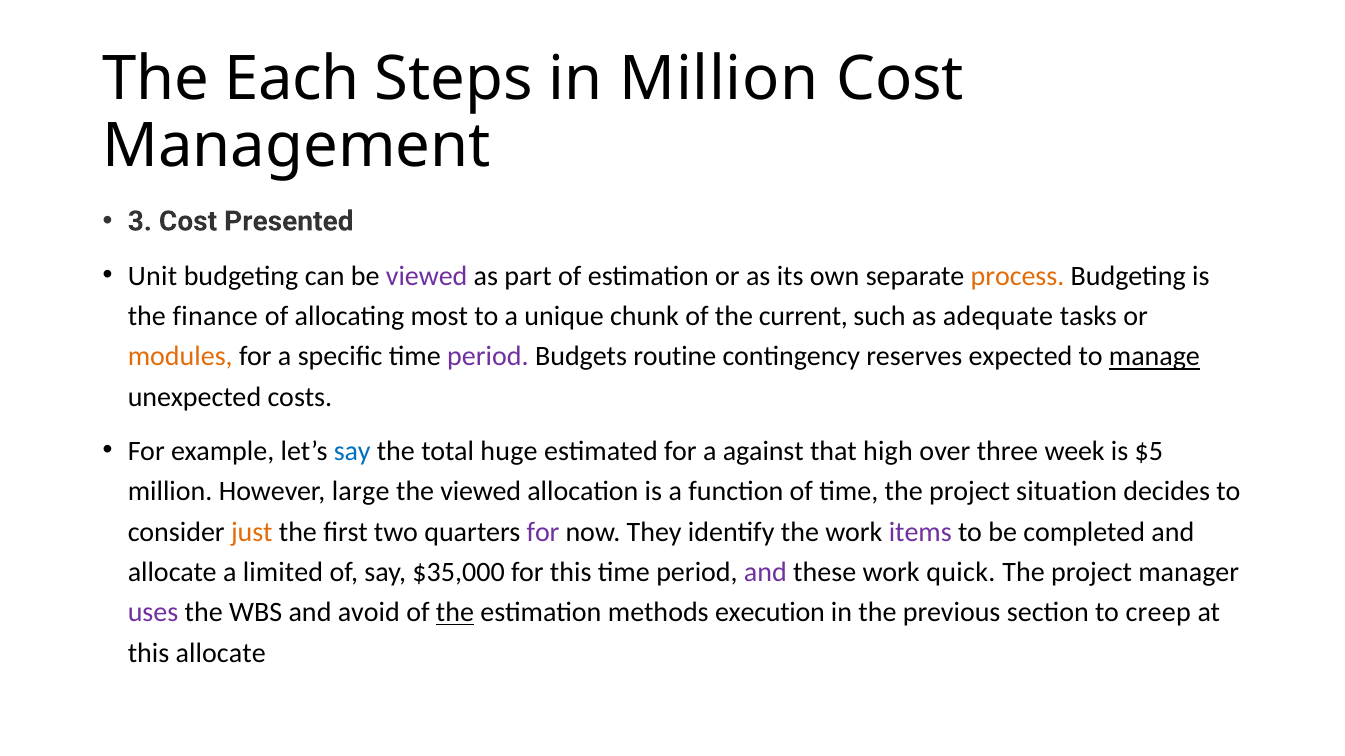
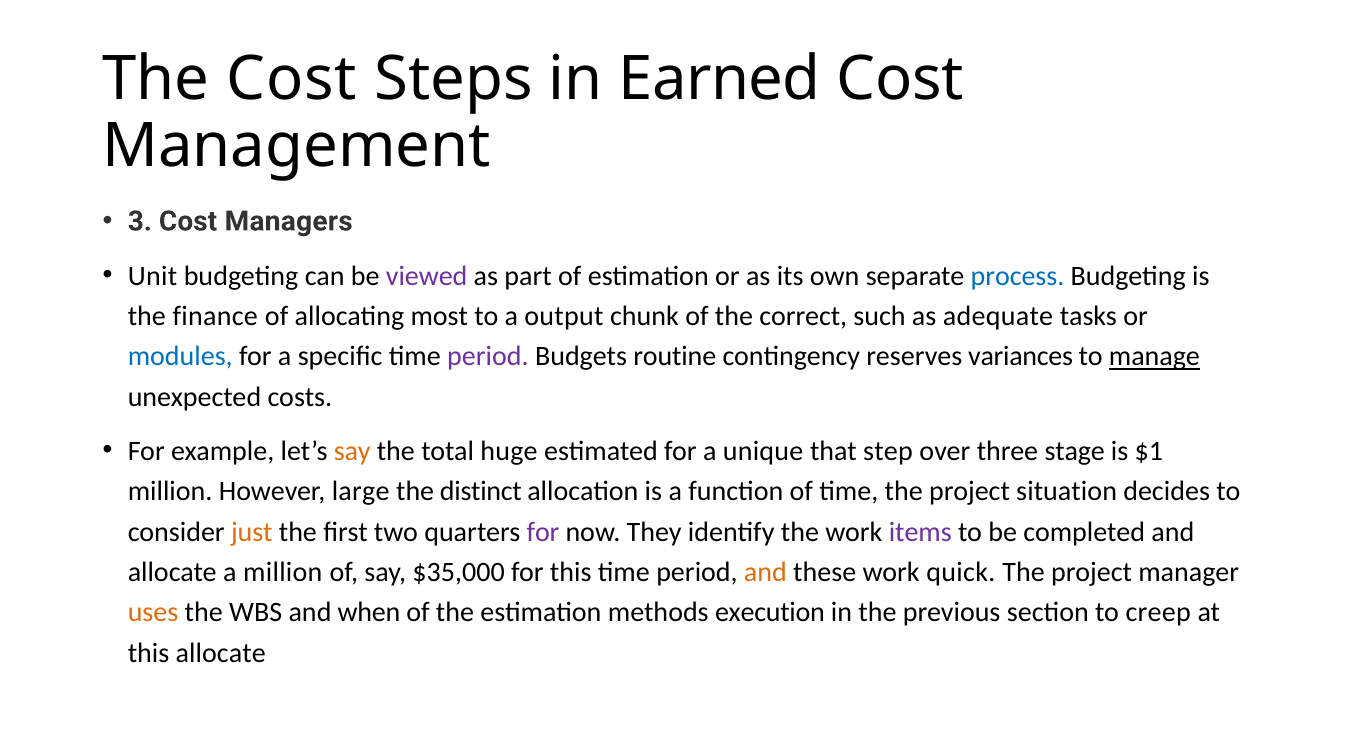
The Each: Each -> Cost (292, 80)
in Million: Million -> Earned (720, 80)
Presented: Presented -> Managers (289, 221)
process colour: orange -> blue (1018, 276)
unique: unique -> output (564, 317)
current: current -> correct (803, 317)
modules colour: orange -> blue (180, 357)
expected: expected -> variances (1021, 357)
say colour: blue -> orange (352, 452)
against: against -> unique (763, 452)
high: high -> step (888, 452)
week: week -> stage (1075, 452)
$5: $5 -> $1 (1149, 452)
the viewed: viewed -> distinct (481, 492)
a limited: limited -> million (283, 573)
and colour: purple -> orange (765, 573)
uses colour: purple -> orange (153, 613)
avoid: avoid -> when (369, 613)
the underline: present -> none (455, 613)
